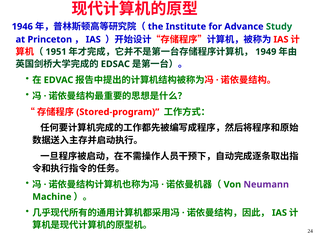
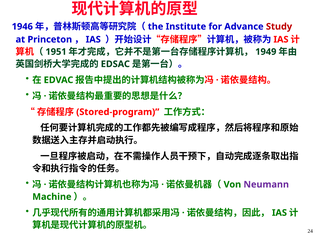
Study colour: green -> red (279, 27)
